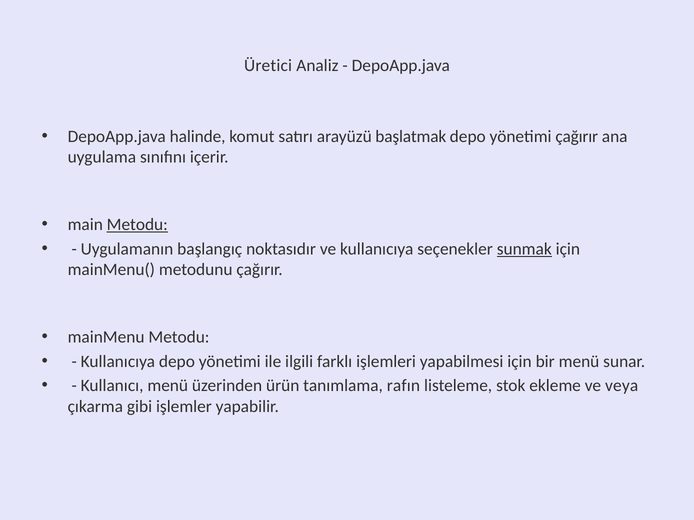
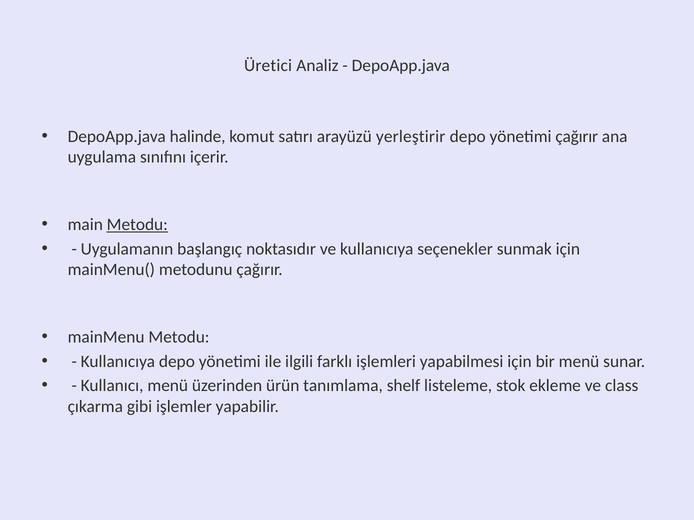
başlatmak: başlatmak -> yerleştirir (411, 137)
sunmak underline: present -> none (524, 249)
rafın: rafın -> shelf (404, 386)
veya: veya -> class (622, 386)
